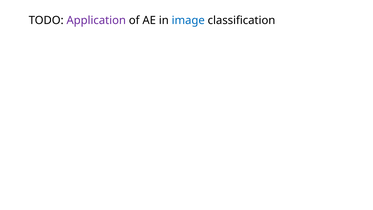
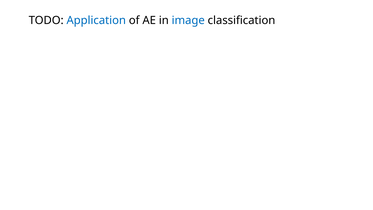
Application colour: purple -> blue (96, 20)
